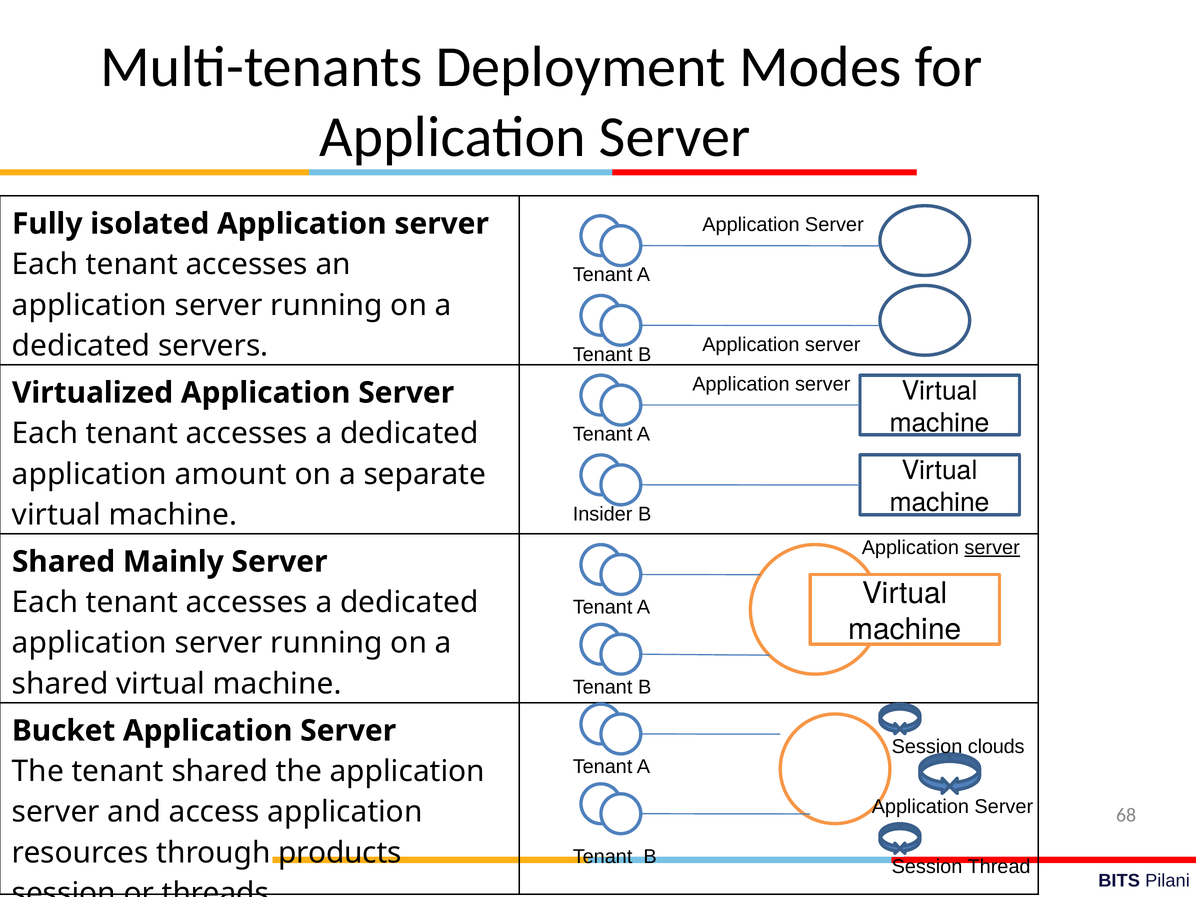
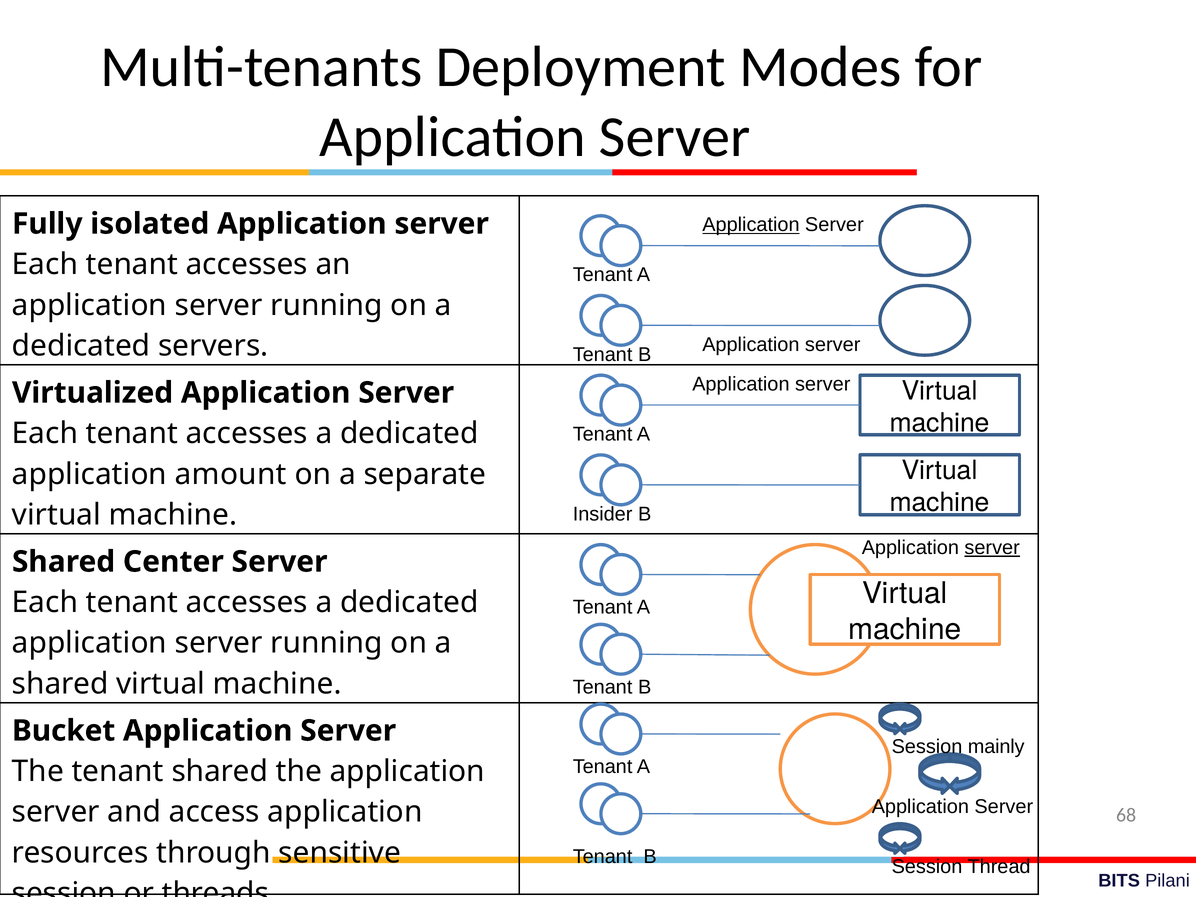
Application underline: none -> present (751, 225)
Mainly: Mainly -> Center (173, 562)
clouds: clouds -> mainly (996, 747)
products: products -> sensitive (340, 853)
